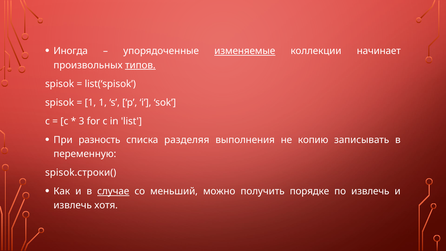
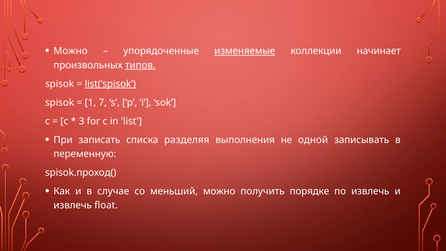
Иногда: Иногда -> Можно (71, 51)
list(‘spisok underline: none -> present (110, 84)
1 1: 1 -> 7 (103, 102)
разность: разность -> записать (99, 140)
копию: копию -> одной (313, 140)
spisok.строки(: spisok.строки( -> spisok.проход( (81, 173)
случае underline: present -> none (113, 191)
хотя: хотя -> float (106, 205)
